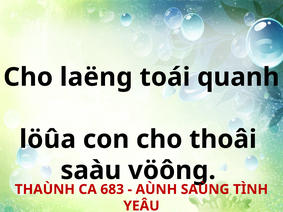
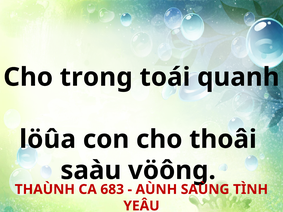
laëng: laëng -> trong (96, 77)
